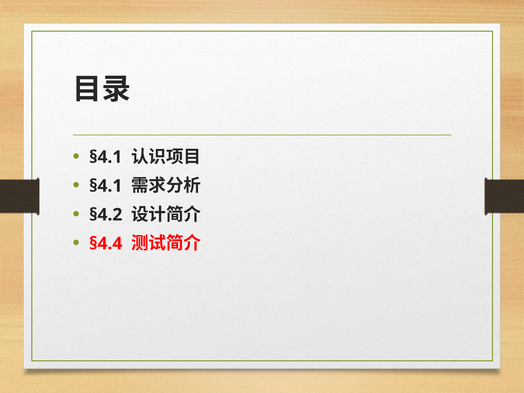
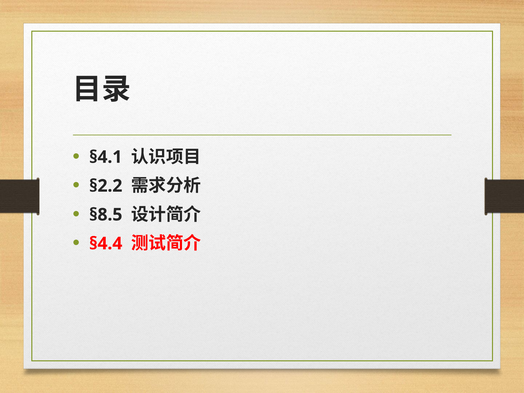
§4.1: §4.1 -> §2.2 (106, 186)
§4.2: §4.2 -> §8.5 (106, 215)
